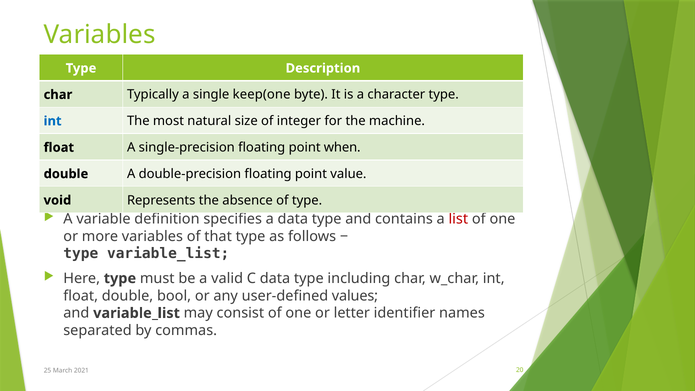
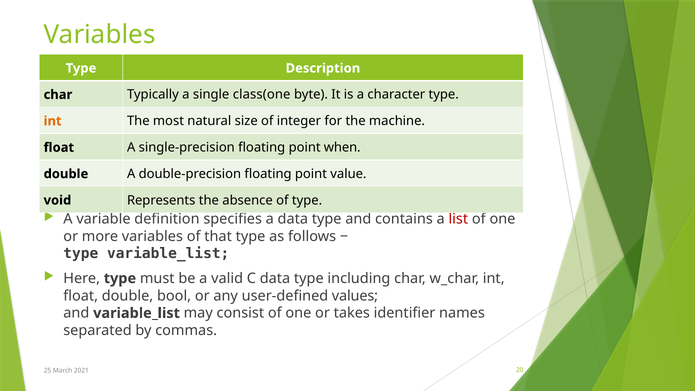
keep(one: keep(one -> class(one (262, 95)
int colour: blue -> orange (53, 121)
letter: letter -> takes (352, 313)
